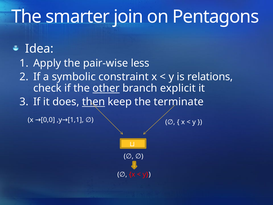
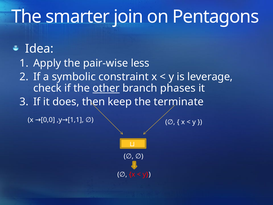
relations: relations -> leverage (210, 77)
explicit: explicit -> phases (178, 88)
then underline: present -> none (93, 102)
